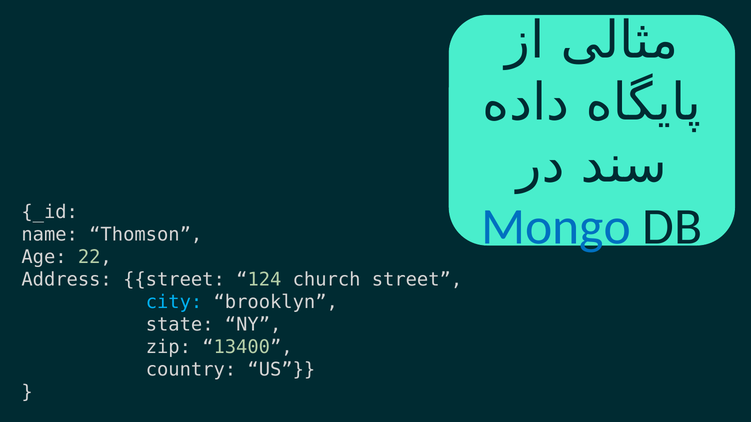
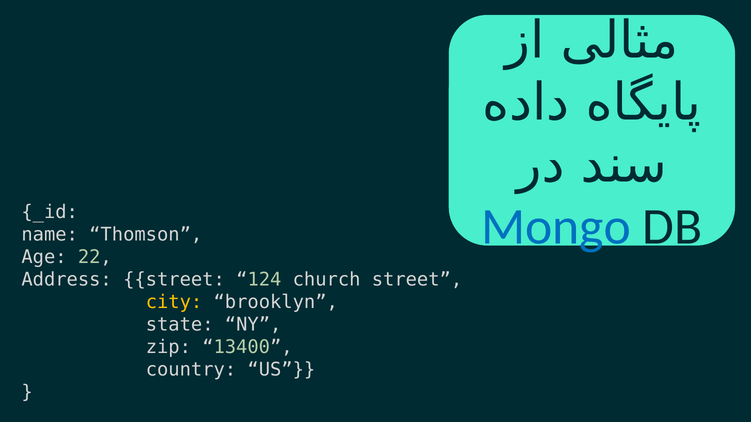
city colour: light blue -> yellow (174, 302)
